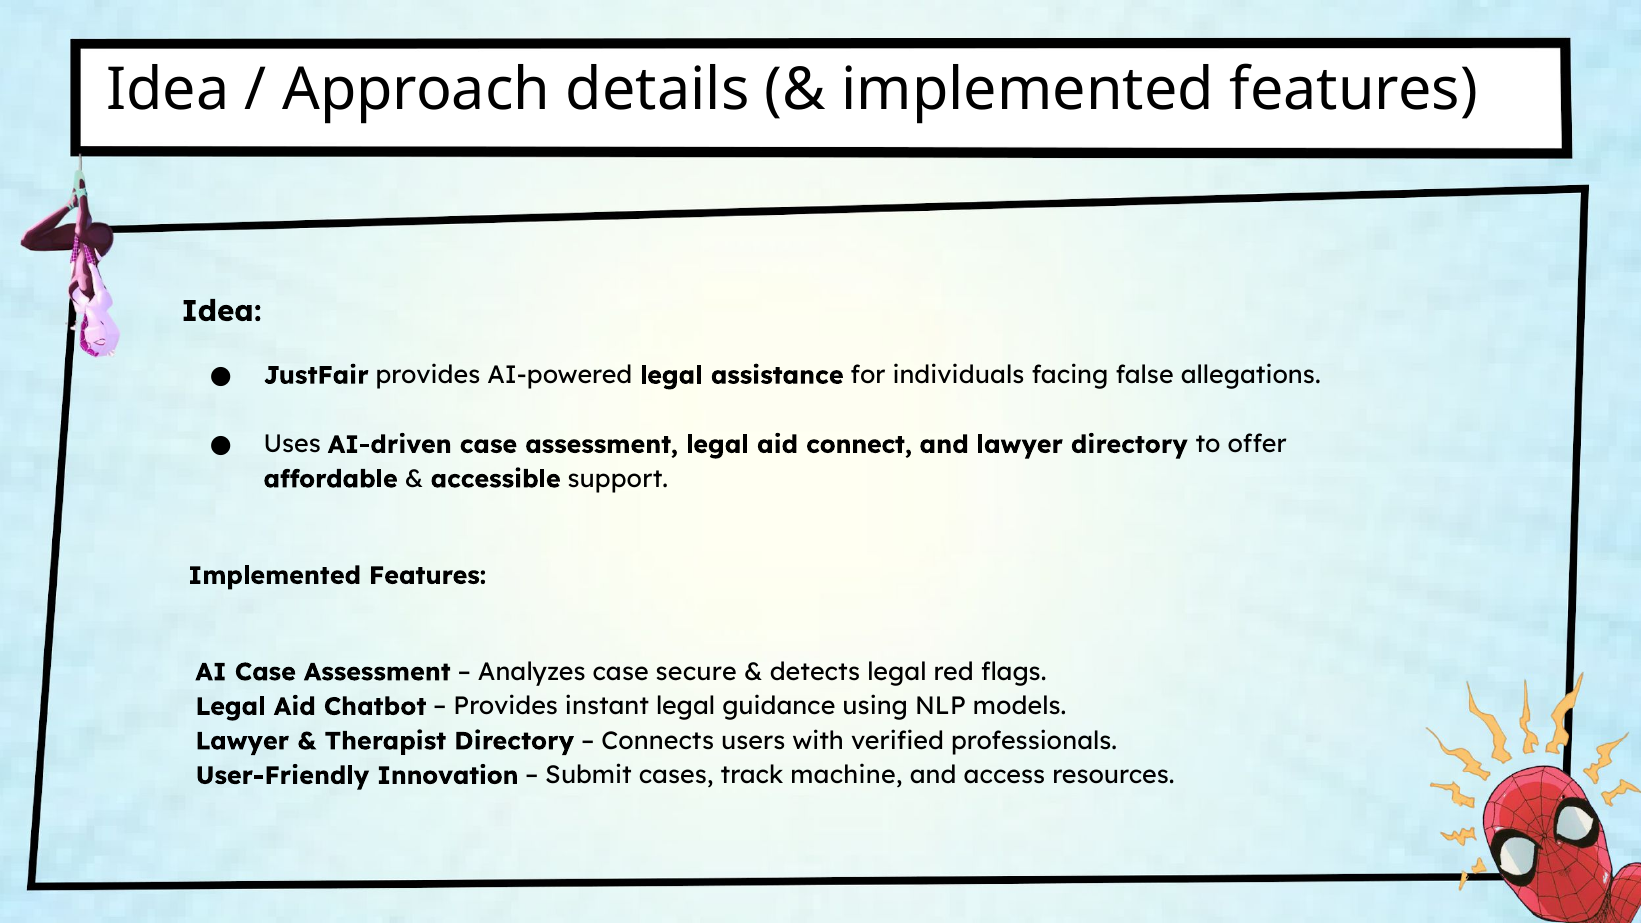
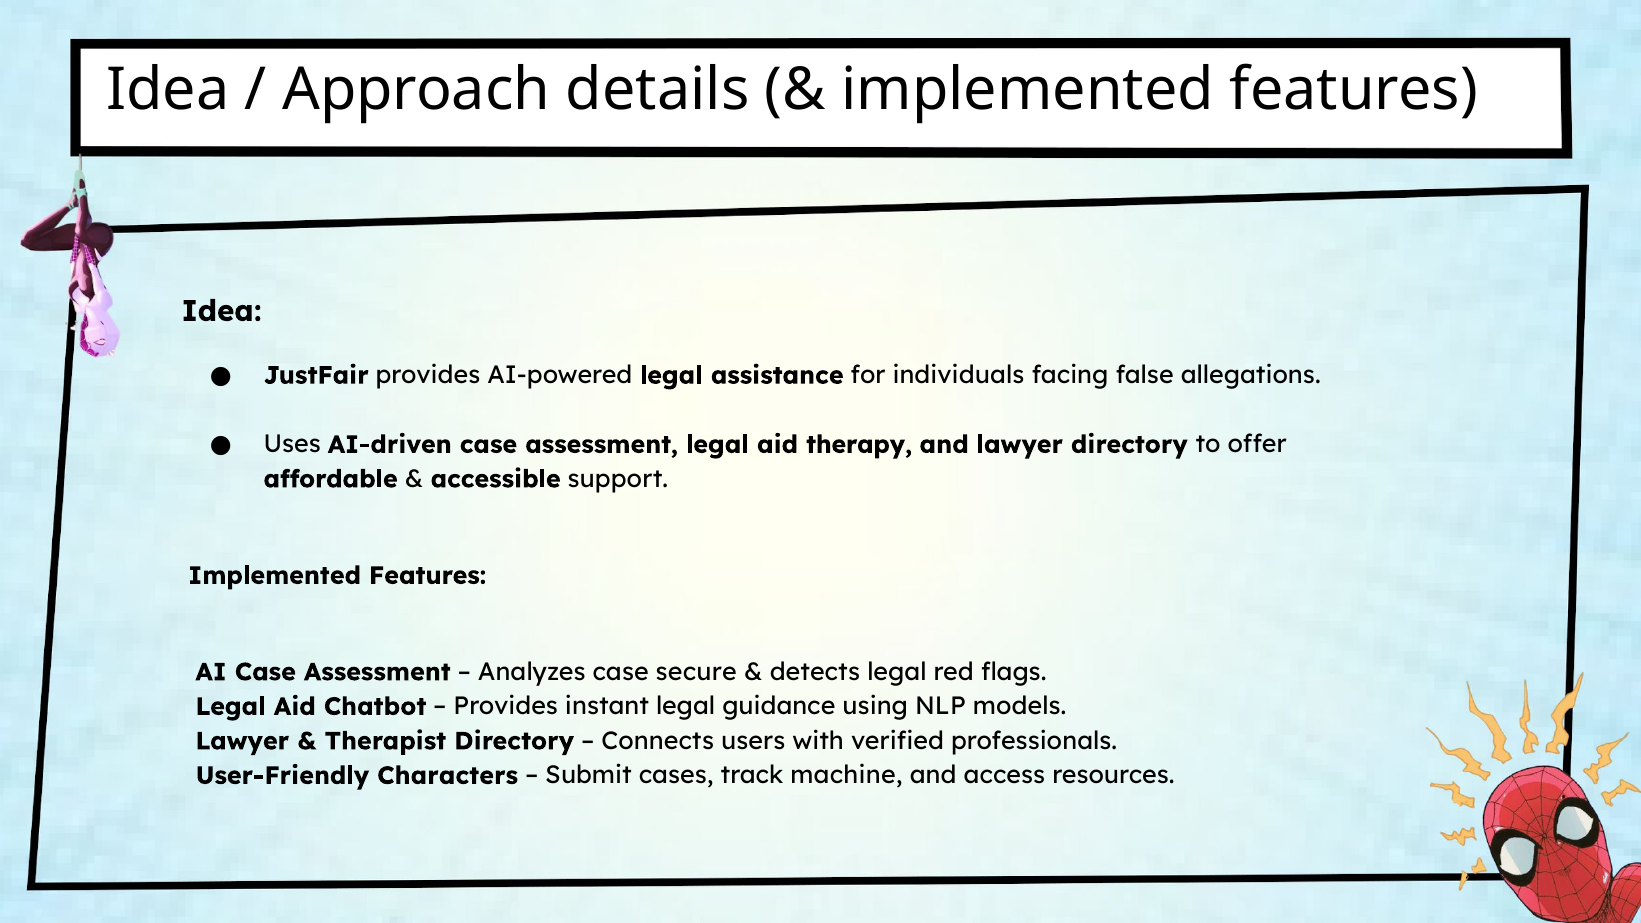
connect: connect -> therapy (859, 445)
Innovation: Innovation -> Characters (448, 776)
